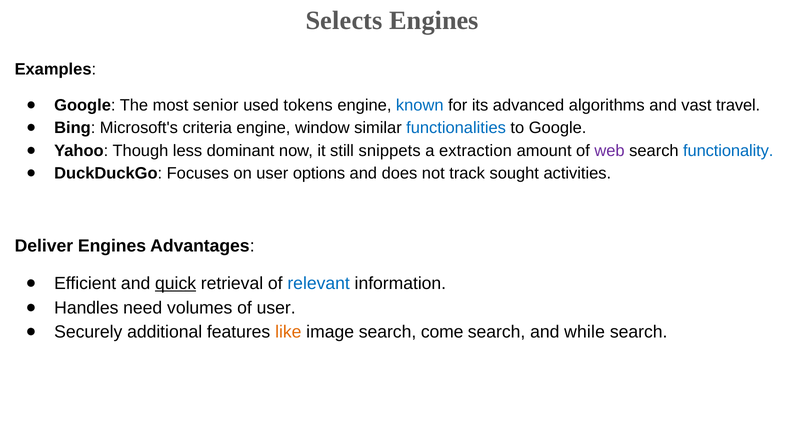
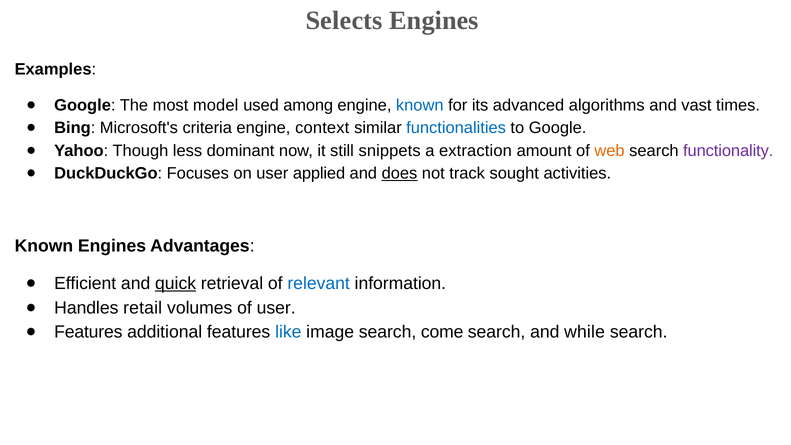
senior: senior -> model (216, 105)
tokens: tokens -> among (308, 105)
travel: travel -> times (738, 105)
window: window -> context (322, 128)
web colour: purple -> orange (610, 151)
functionality colour: blue -> purple (728, 151)
options: options -> applied (319, 173)
does underline: none -> present (399, 173)
Deliver: Deliver -> Known (44, 246)
need: need -> retail (143, 308)
Securely: Securely -> Features (88, 332)
like colour: orange -> blue (288, 332)
